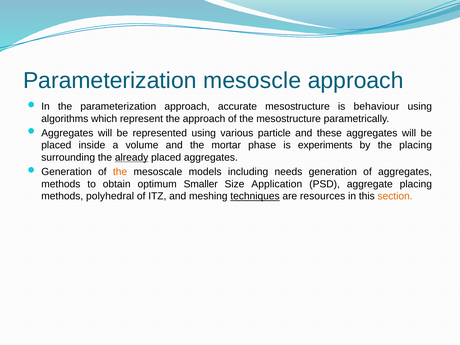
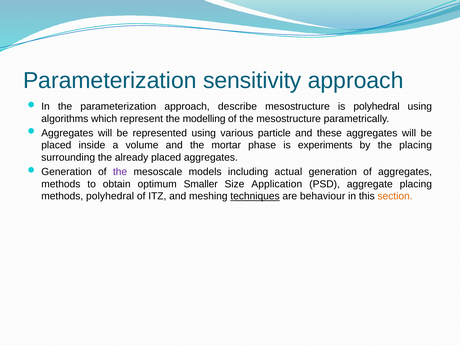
mesoscle: mesoscle -> sensitivity (252, 81)
accurate: accurate -> describe (237, 106)
is behaviour: behaviour -> polyhedral (377, 106)
the approach: approach -> modelling (204, 119)
already underline: present -> none (132, 157)
the colour: orange -> purple (120, 172)
needs: needs -> actual (288, 172)
resources: resources -> behaviour (323, 196)
